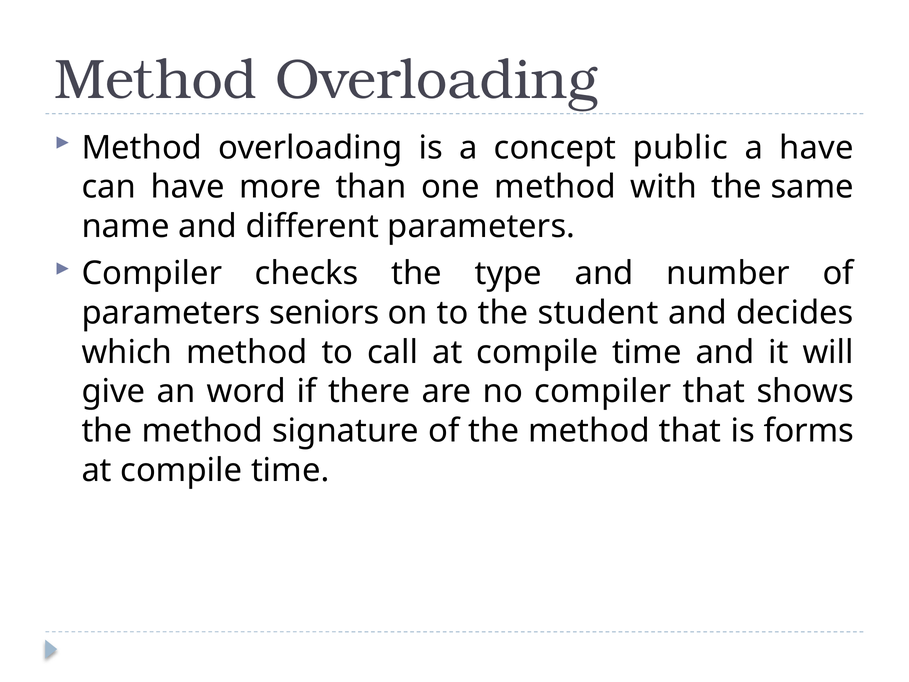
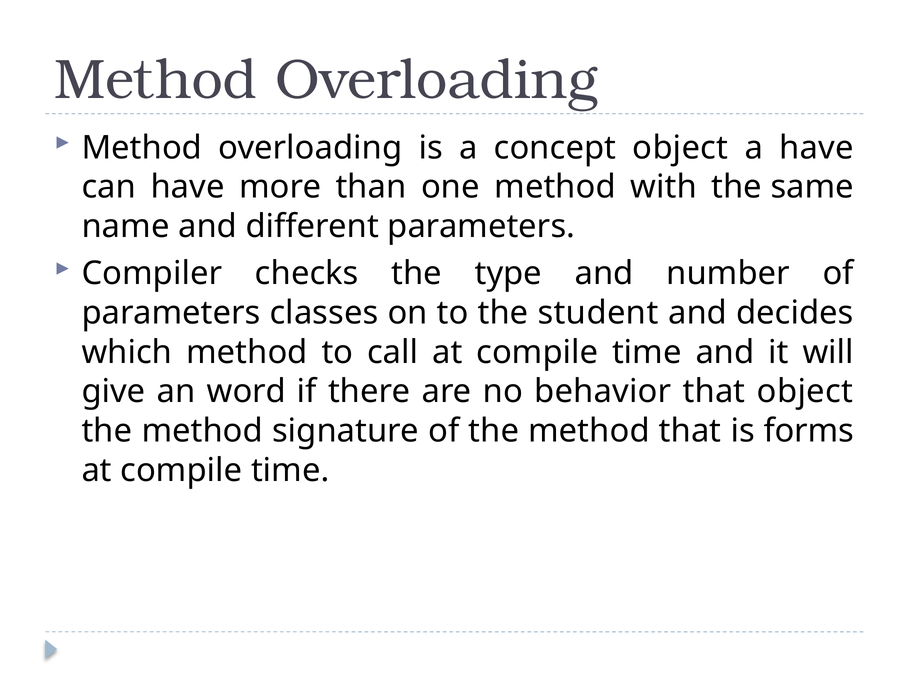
concept public: public -> object (680, 148)
seniors: seniors -> classes (324, 313)
no compiler: compiler -> behavior (603, 391)
that shows: shows -> object (805, 391)
